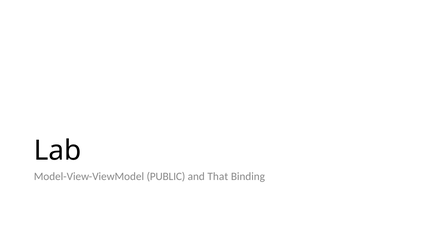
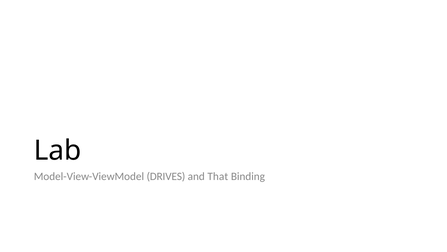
PUBLIC: PUBLIC -> DRIVES (166, 176)
